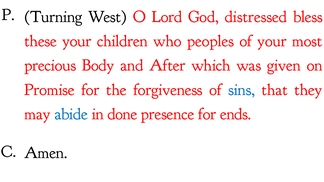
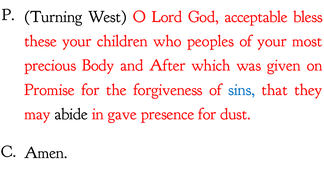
distressed: distressed -> acceptable (256, 17)
abide colour: blue -> black (71, 114)
done: done -> gave (122, 114)
ends: ends -> dust (236, 114)
